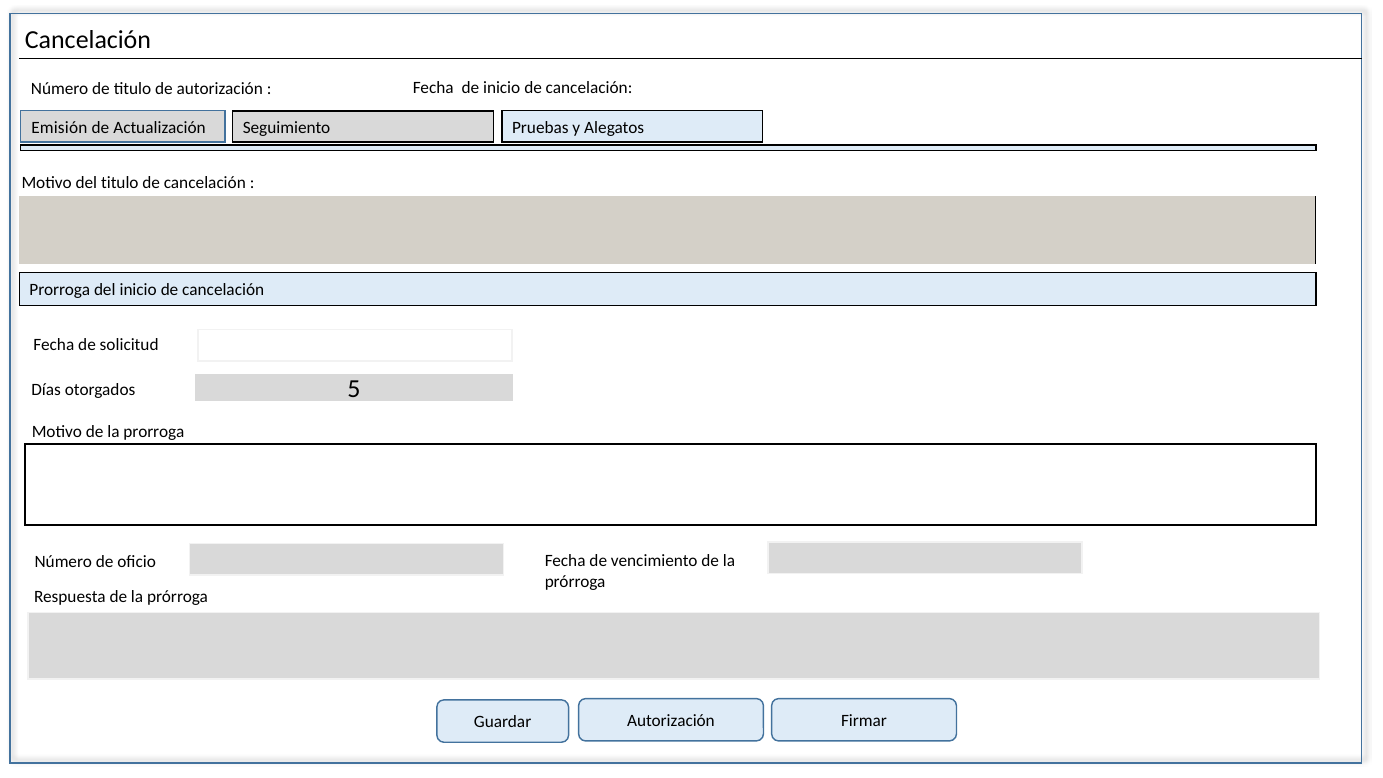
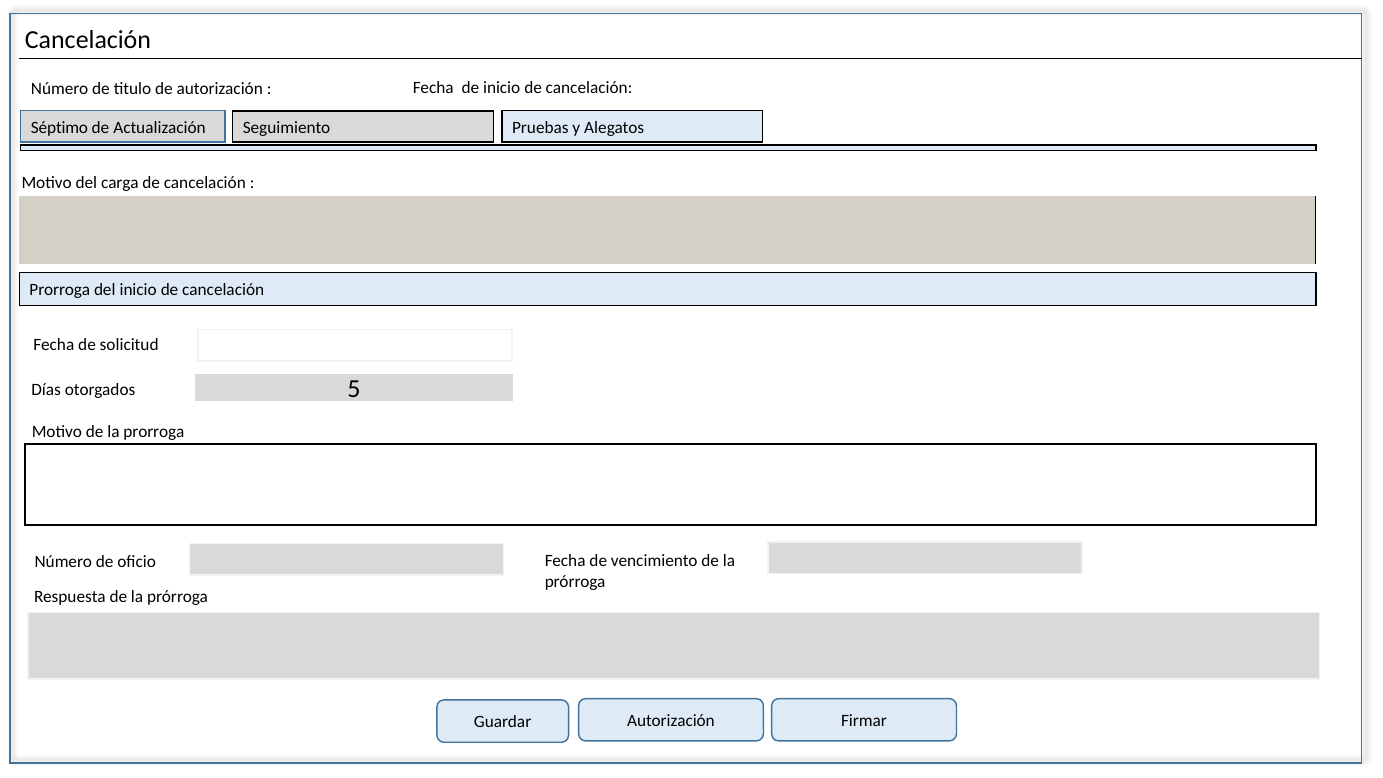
Emisión: Emisión -> Séptimo (60, 127)
del titulo: titulo -> carga (120, 183)
